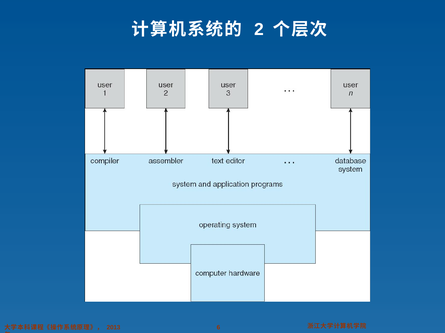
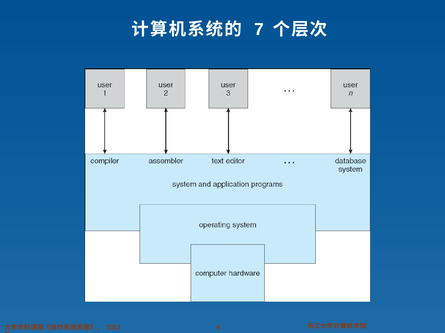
2: 2 -> 7 (259, 29)
